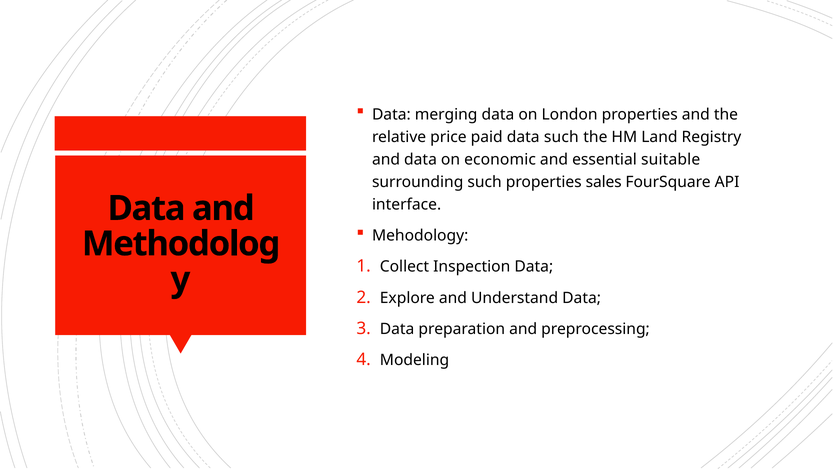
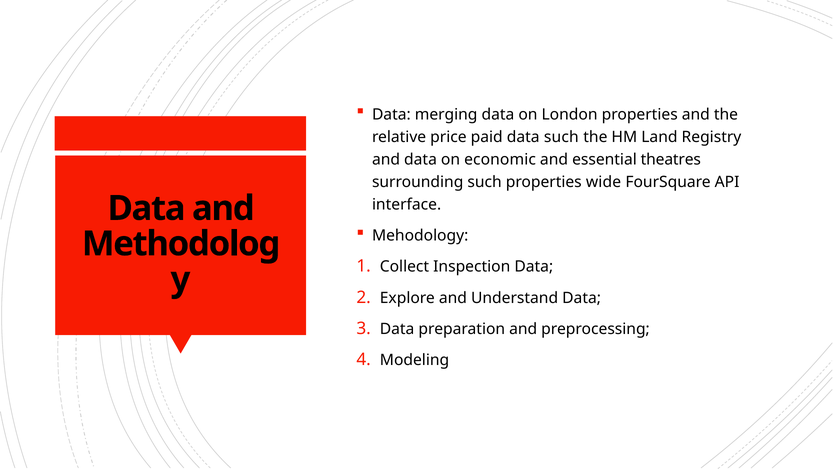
suitable: suitable -> theatres (671, 159)
sales: sales -> wide (604, 182)
